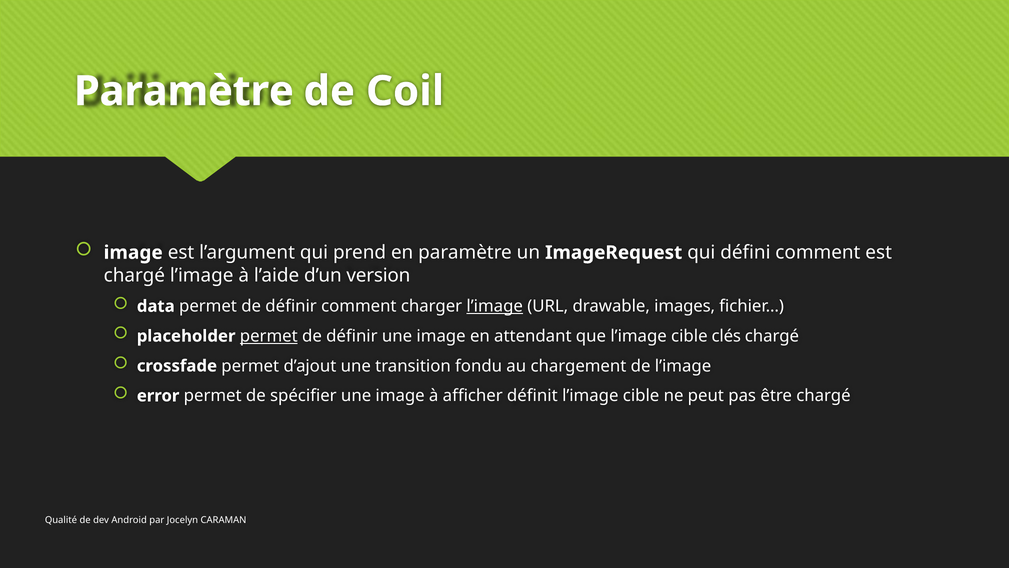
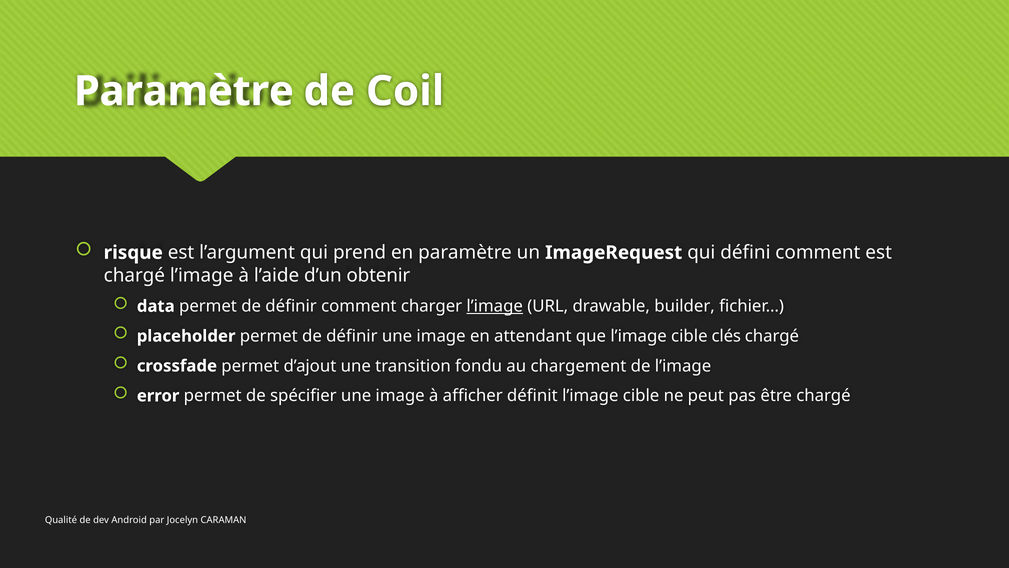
image: image -> risque (133, 252)
version: version -> obtenir (378, 275)
images: images -> builder (685, 306)
permet underline: present -> none (269, 336)
